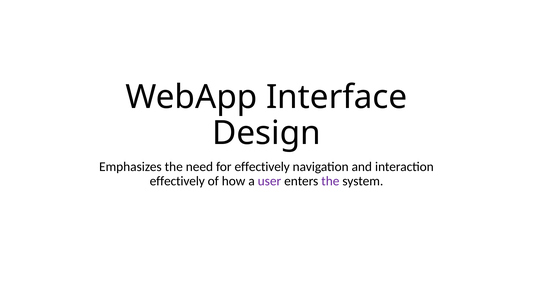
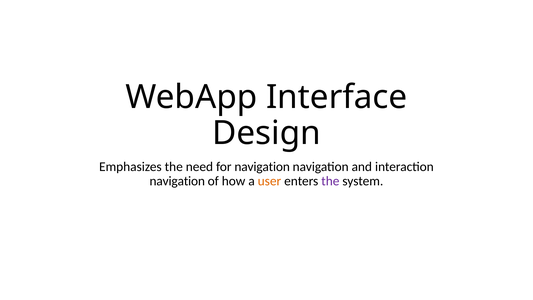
for effectively: effectively -> navigation (262, 167)
effectively: effectively -> navigation (177, 181)
user colour: purple -> orange (269, 181)
